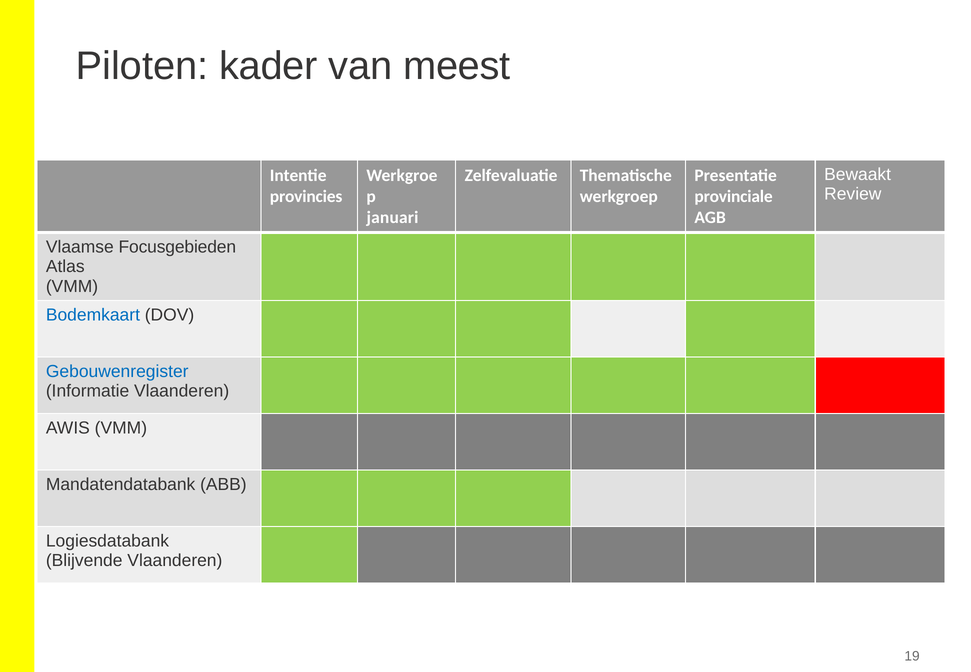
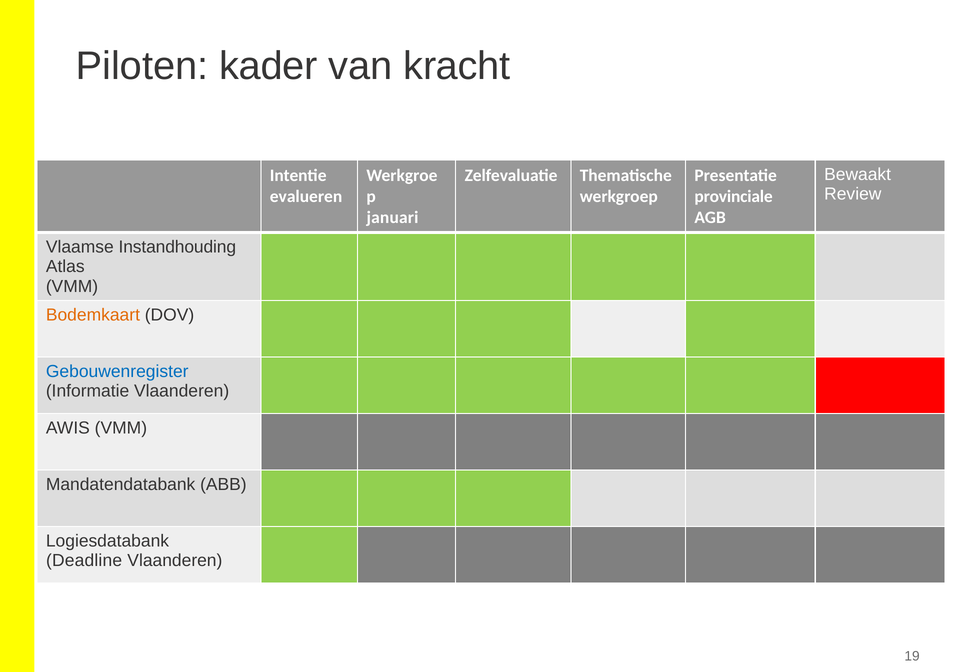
meest: meest -> kracht (457, 66)
provincies: provincies -> evalueren (306, 197)
Focusgebieden: Focusgebieden -> Instandhouding (177, 247)
Bodemkaart colour: blue -> orange (93, 315)
Blijvende: Blijvende -> Deadline (84, 561)
